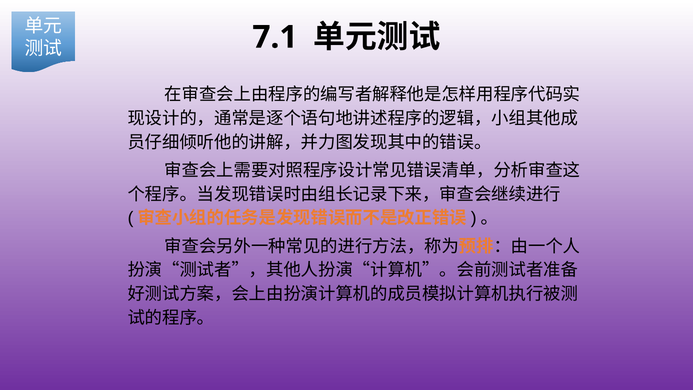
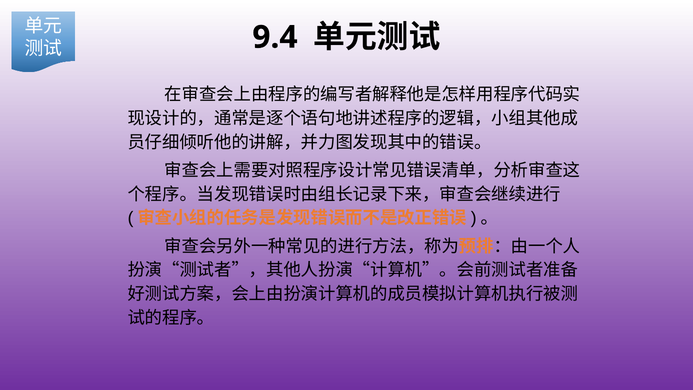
7.1: 7.1 -> 9.4 (275, 37)
